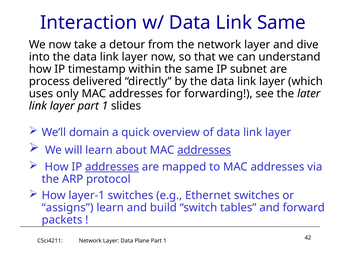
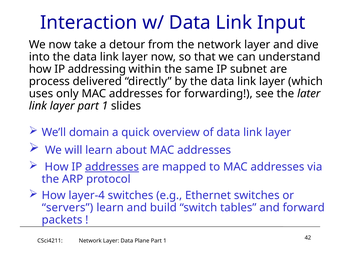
Link Same: Same -> Input (281, 23)
timestamp: timestamp -> addressing (97, 69)
addresses underline: present -> none (204, 150)
layer-1: layer-1 -> layer-4 (87, 195)
assigns: assigns -> servers (68, 208)
